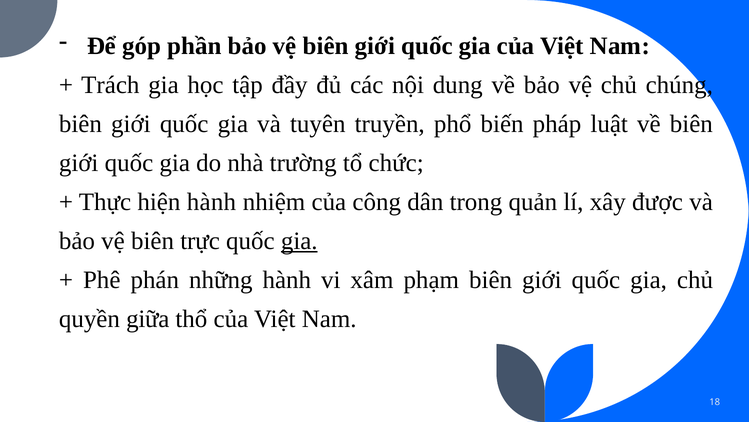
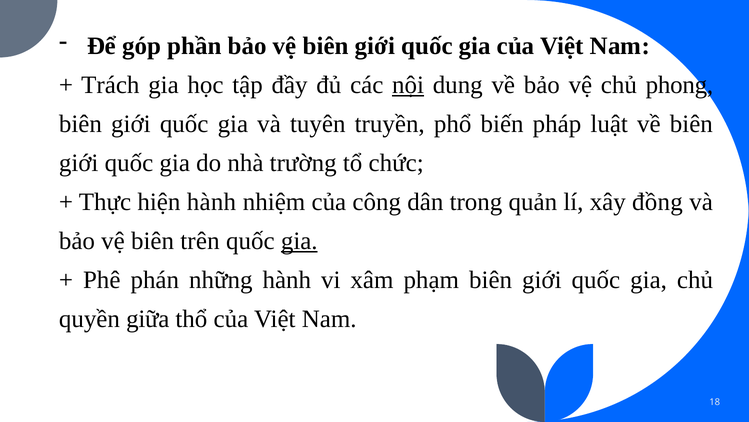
nội underline: none -> present (408, 85)
chúng: chúng -> phong (679, 85)
được: được -> đồng (657, 202)
trực: trực -> trên (200, 240)
